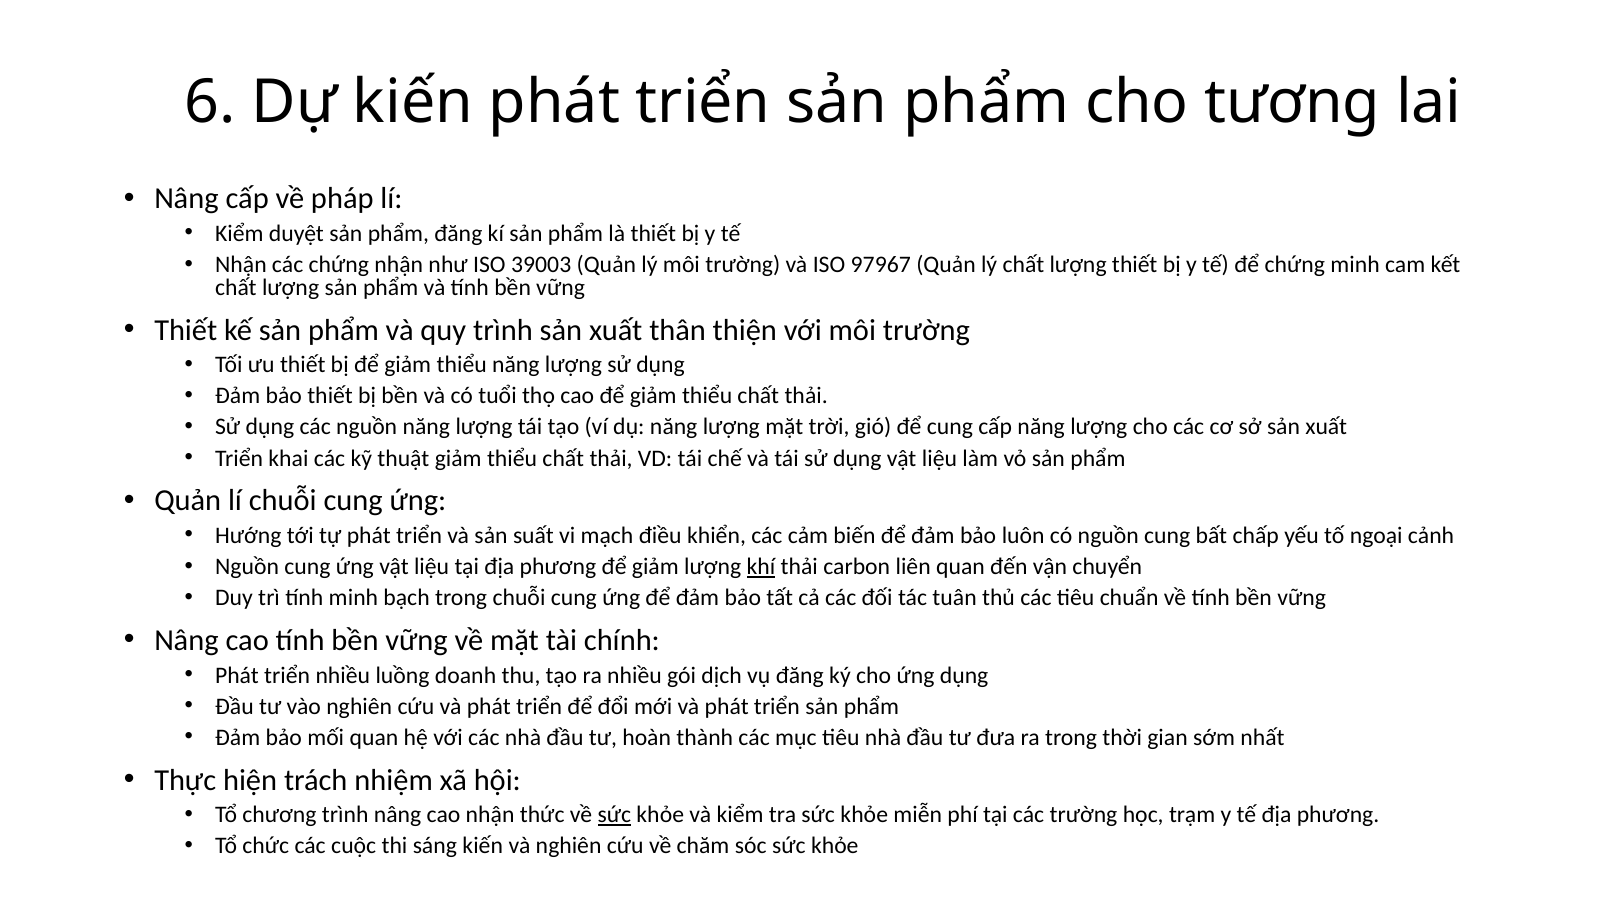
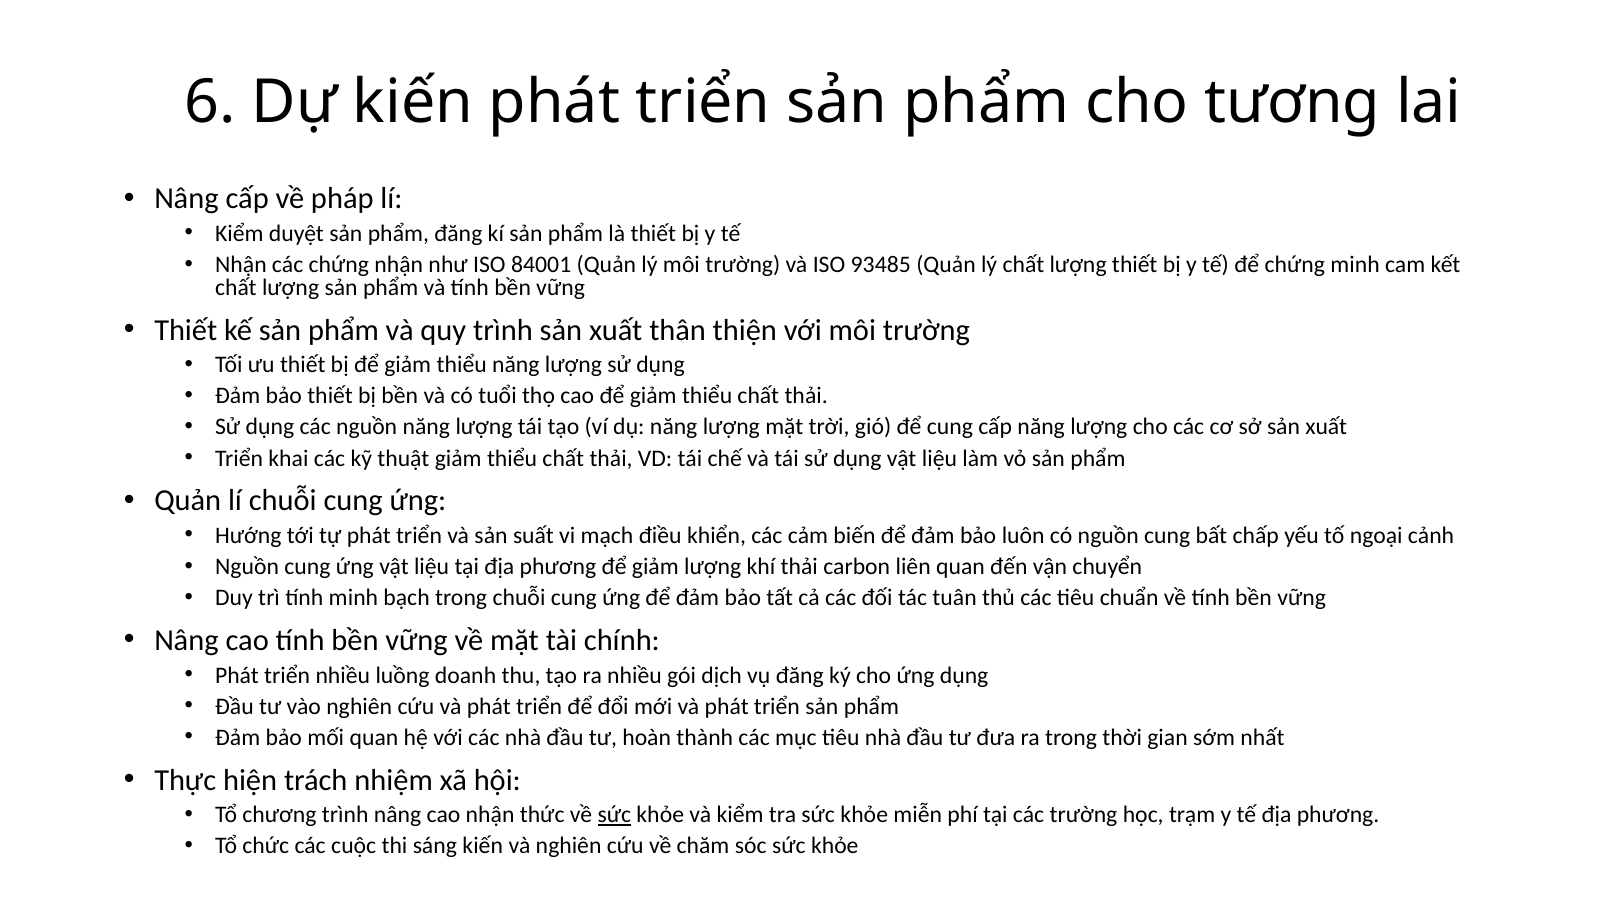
39003: 39003 -> 84001 (541, 265)
97967: 97967 -> 93485 (881, 265)
khí underline: present -> none (761, 567)
